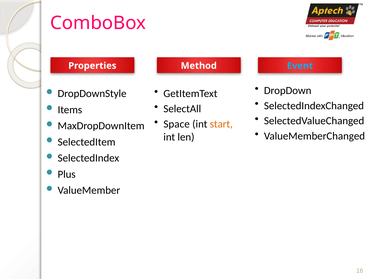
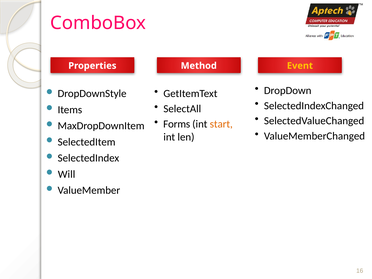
Event colour: light blue -> yellow (300, 66)
Space: Space -> Forms (177, 124)
Plus: Plus -> Will (67, 174)
